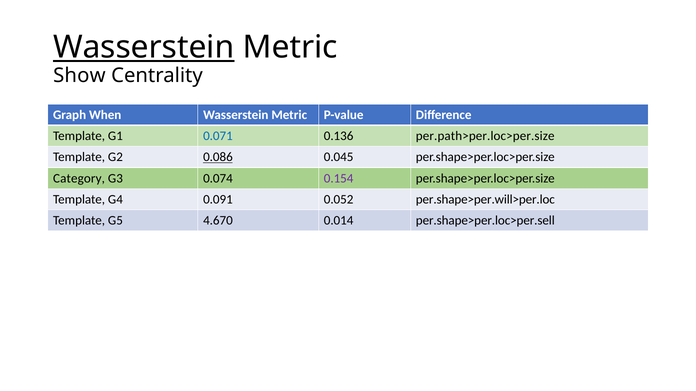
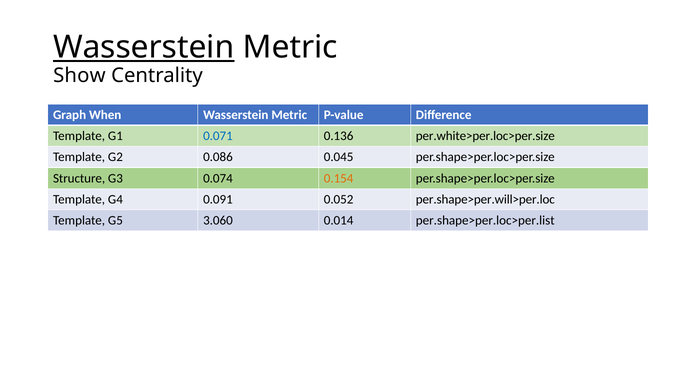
per.path>per.loc>per.size: per.path>per.loc>per.size -> per.white>per.loc>per.size (485, 136)
0.086 underline: present -> none (218, 157)
Category: Category -> Structure (79, 178)
0.154 colour: purple -> orange (339, 178)
4.670: 4.670 -> 3.060 (218, 221)
per.shape>per.loc>per.sell: per.shape>per.loc>per.sell -> per.shape>per.loc>per.list (485, 221)
